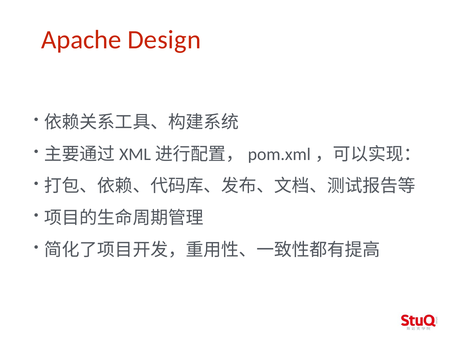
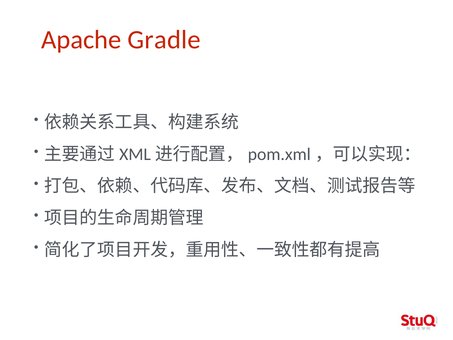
Design: Design -> Gradle (164, 40)
